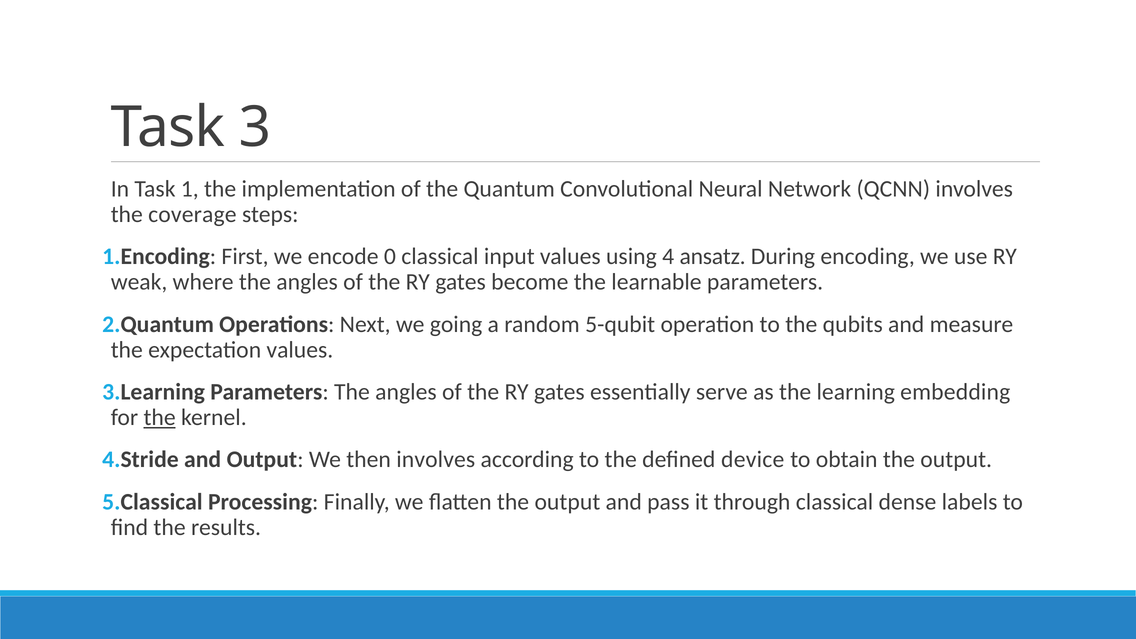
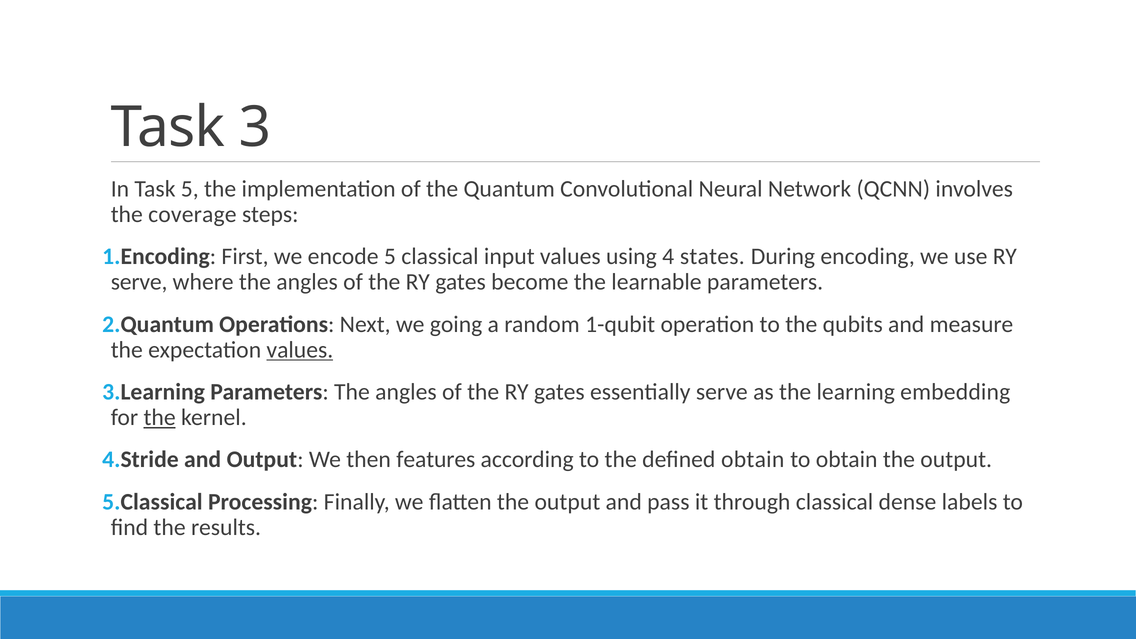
Task 1: 1 -> 5 (190, 189)
encode 0: 0 -> 5 (390, 257)
ansatz: ansatz -> states (712, 257)
weak: weak -> serve (139, 282)
5-qubit: 5-qubit -> 1-qubit (620, 324)
values underline: none -> present (300, 350)
then involves: involves -> features (436, 460)
defined device: device -> obtain (753, 460)
